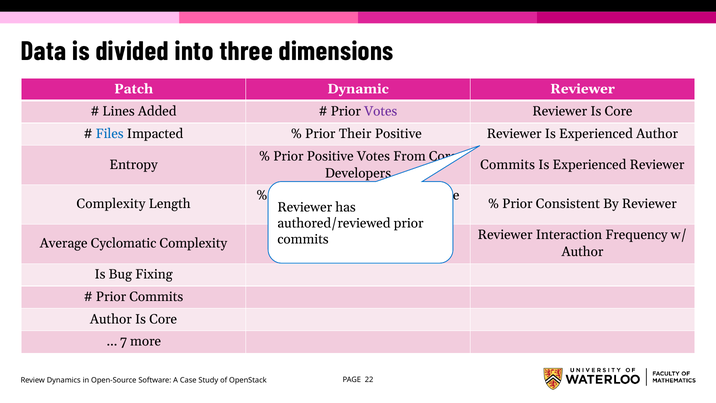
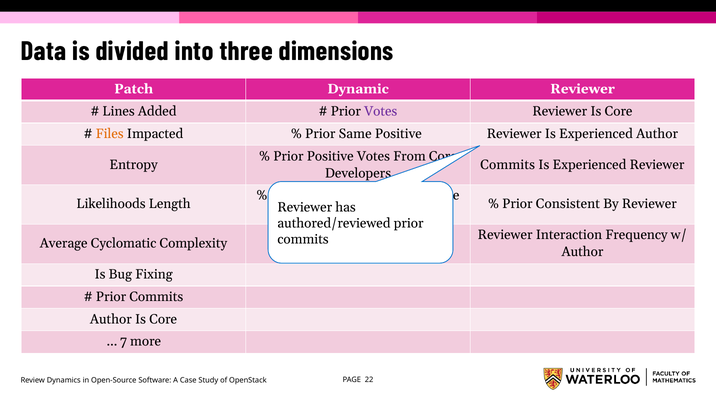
Files colour: blue -> orange (110, 134)
Their: Their -> Same (355, 134)
Complexity: Complexity -> Likelihoods (111, 204)
